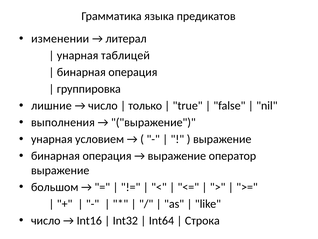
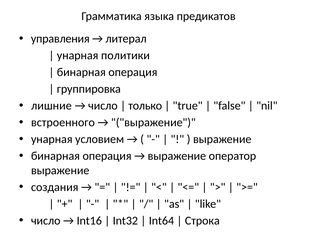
изменении: изменении -> управления (60, 39)
таблицей: таблицей -> политики (125, 55)
выполнения: выполнения -> встроенного (63, 122)
большом: большом -> создания (55, 187)
